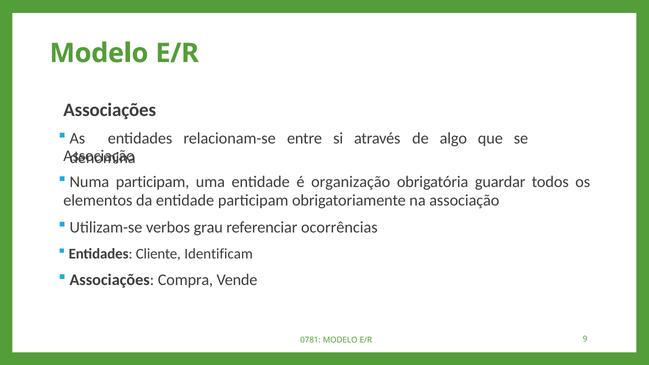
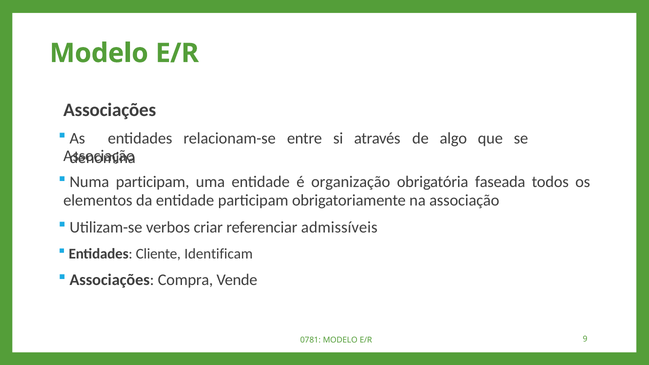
guardar: guardar -> faseada (500, 182)
grau: grau -> criar (208, 228)
ocorrências: ocorrências -> admissíveis (339, 228)
